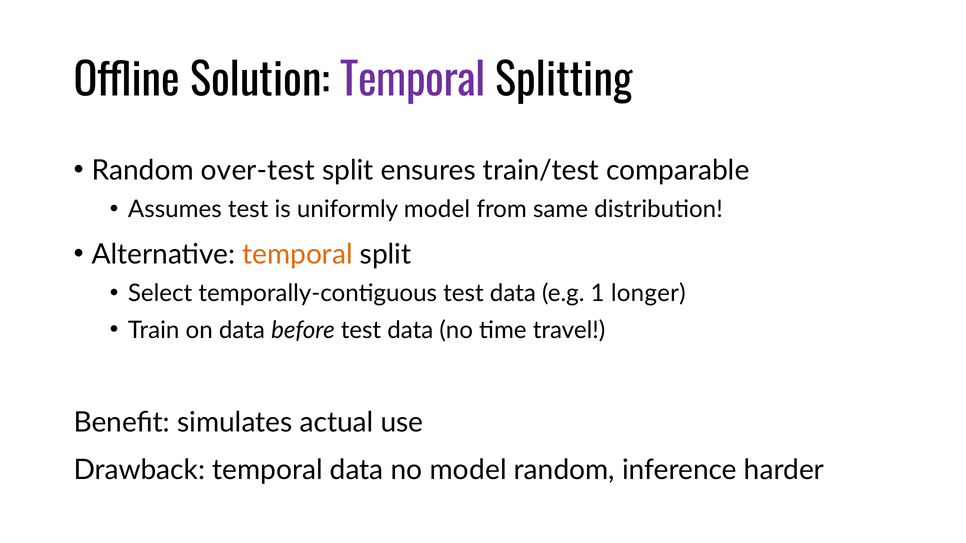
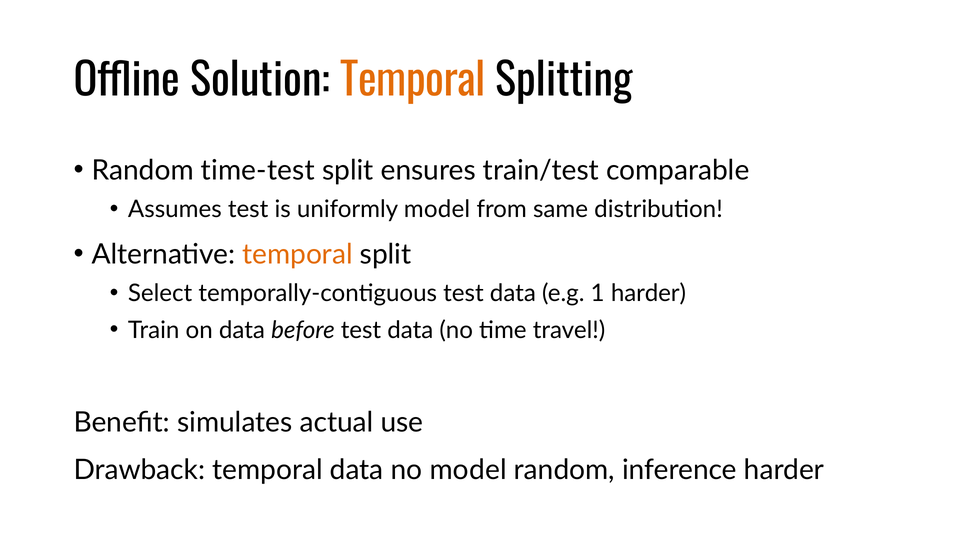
Temporal colour: purple -> orange (413, 81)
over-test: over-test -> time-test (258, 171)
1 longer: longer -> harder (648, 294)
